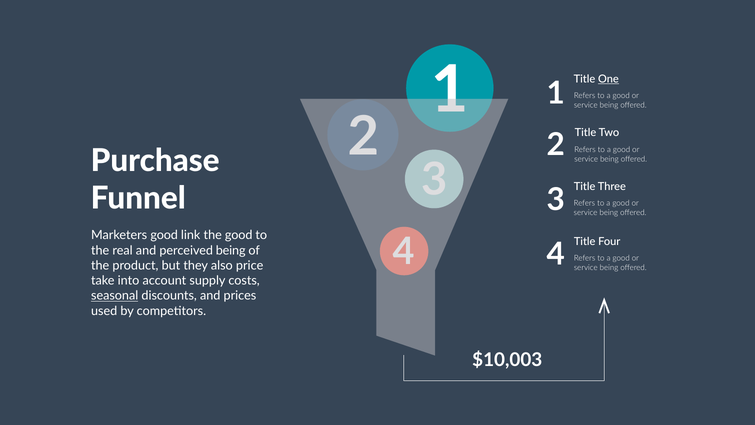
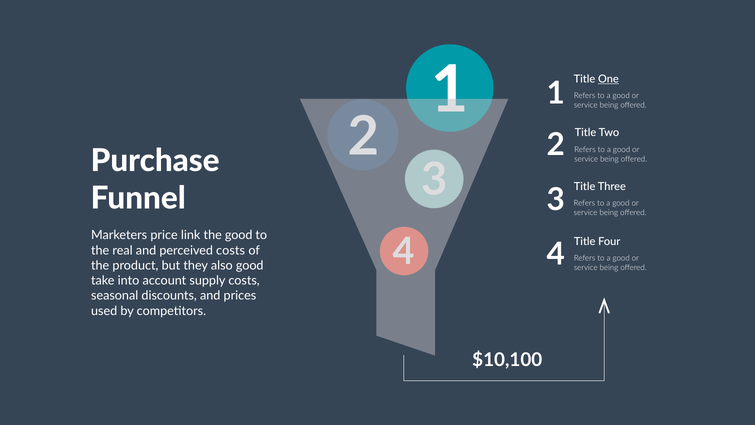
Marketers good: good -> price (164, 235)
perceived being: being -> costs (231, 250)
also price: price -> good (250, 265)
seasonal underline: present -> none (115, 296)
$10,003: $10,003 -> $10,100 (507, 360)
